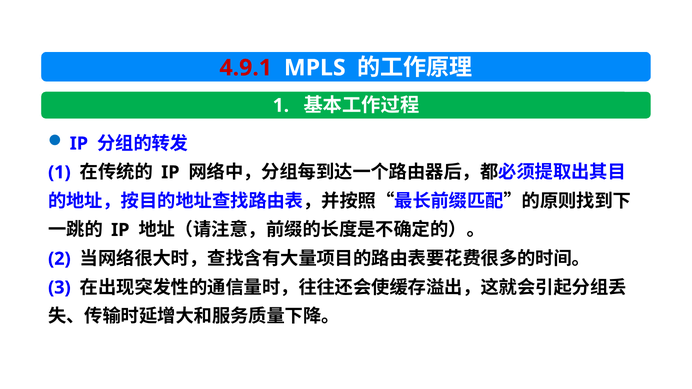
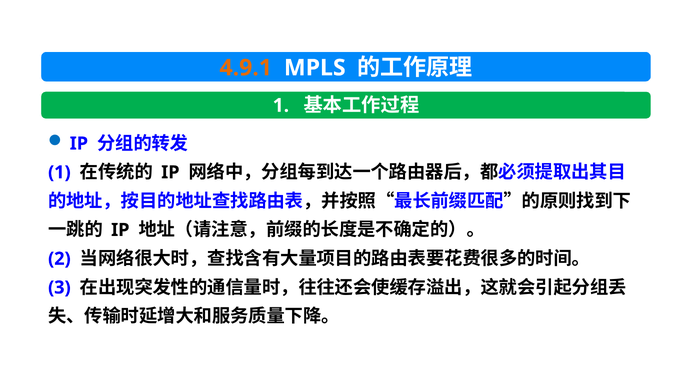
4.9.1 colour: red -> orange (246, 68)
